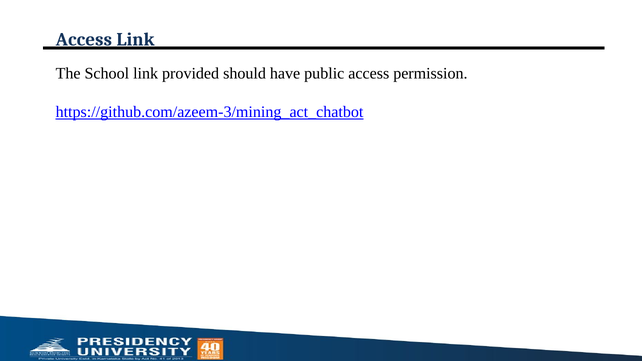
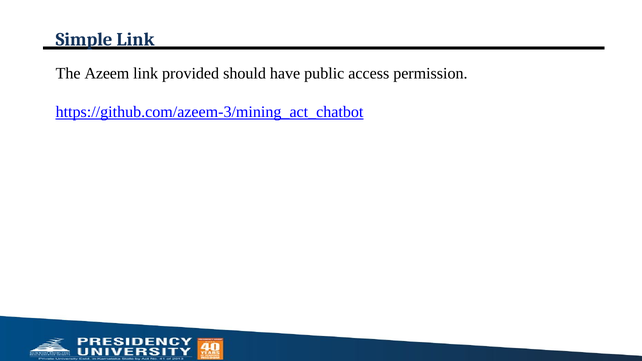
Access: Access -> Simple (84, 40)
School: School -> Azeem (107, 73)
